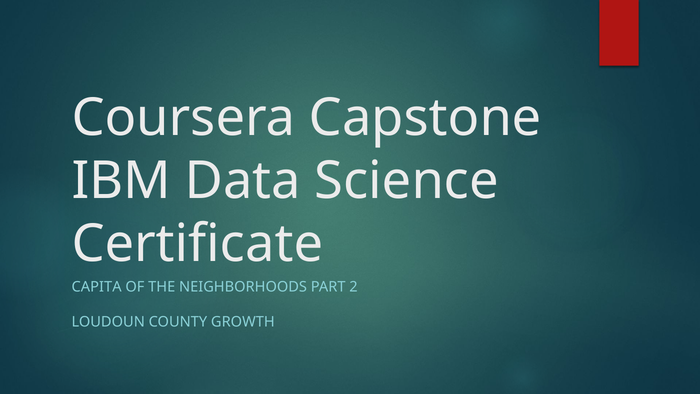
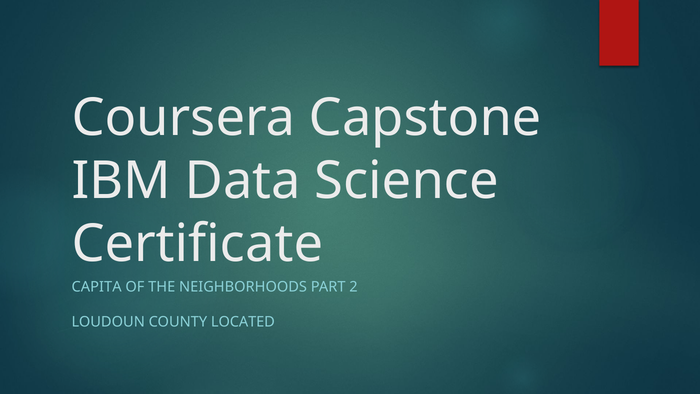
GROWTH: GROWTH -> LOCATED (243, 322)
